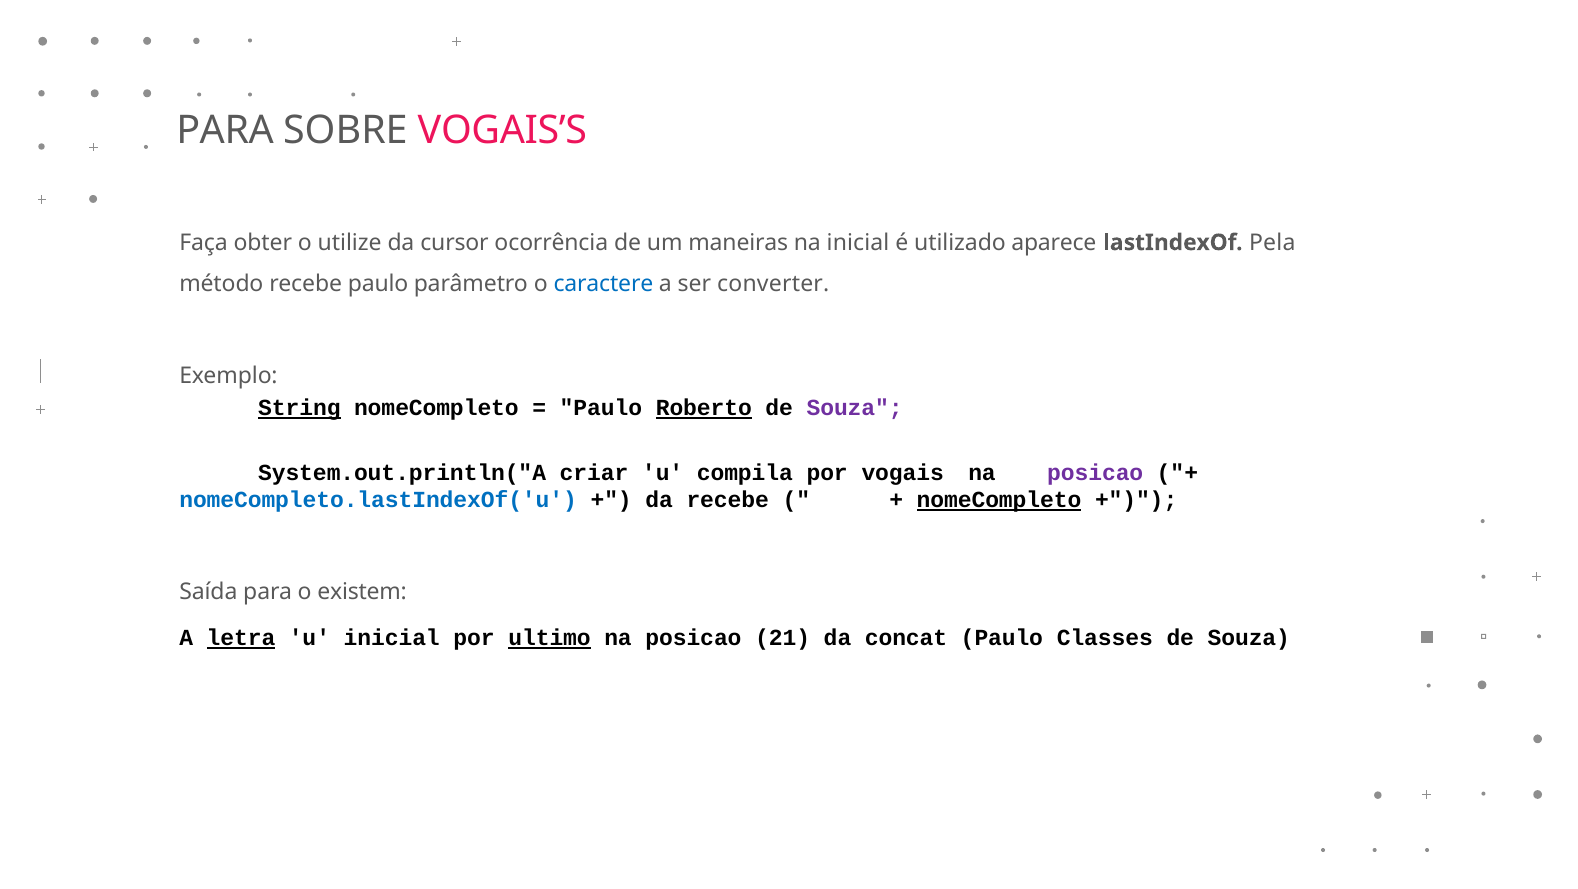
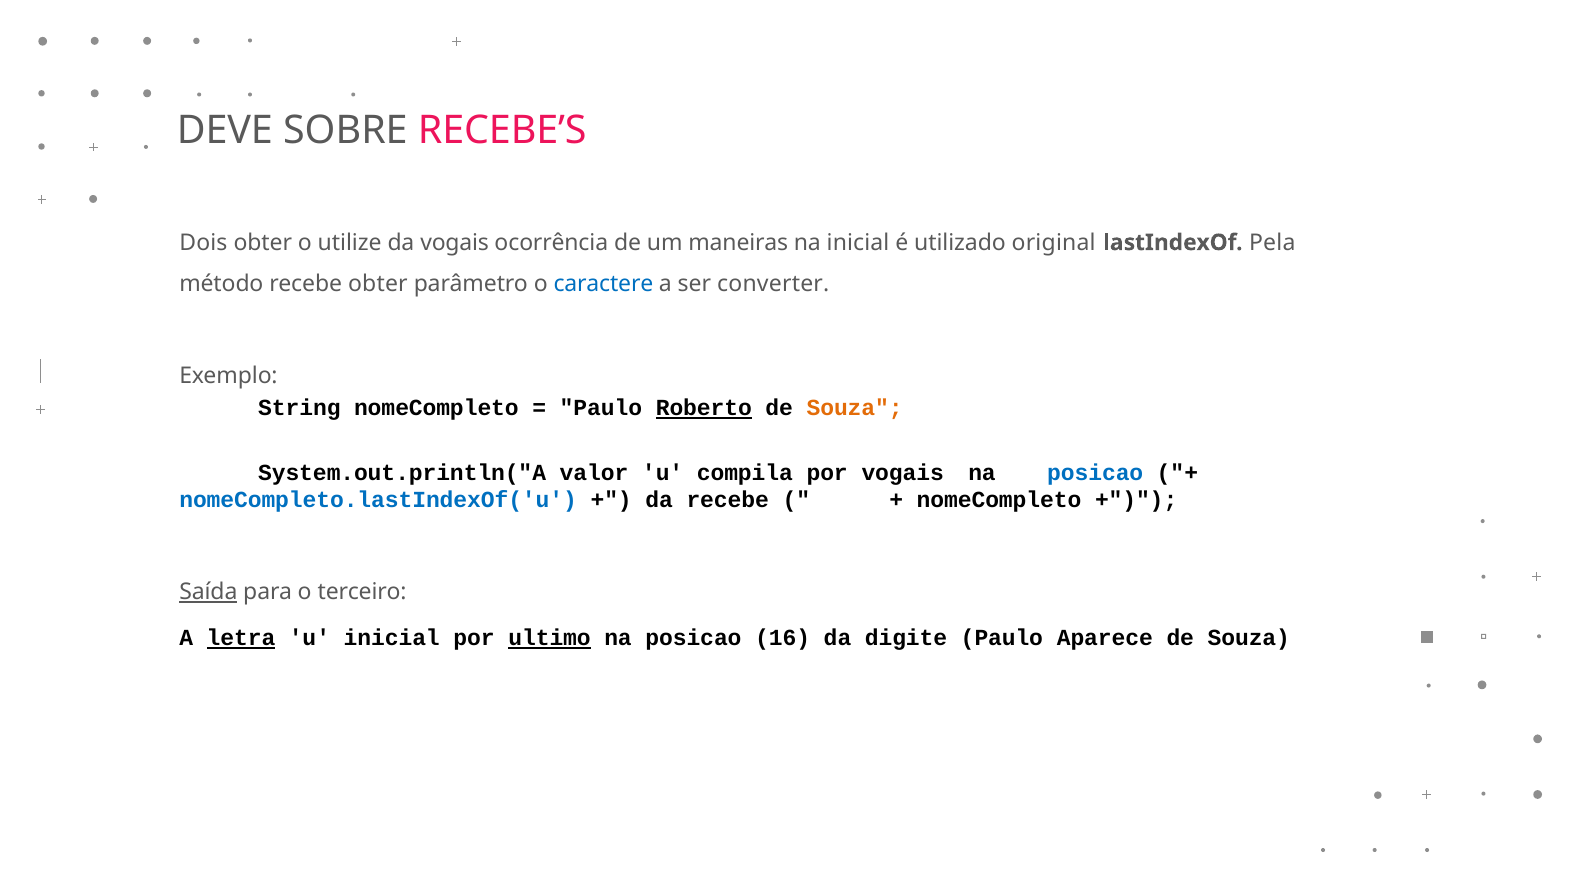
PARA: PARA -> DEVE (225, 130)
VOGAIS’S: VOGAIS’S -> RECEBE’S (502, 130)
Faça: Faça -> Dois (203, 242)
da cursor: cursor -> vogais (455, 242)
aparece: aparece -> original (1054, 242)
recebe paulo: paulo -> obter (378, 284)
String underline: present -> none (299, 408)
Souza colour: purple -> orange (855, 408)
criar: criar -> valor (594, 472)
posicao colour: purple -> blue (1095, 472)
nomeCompleto underline: present -> none (999, 500)
Saída underline: none -> present (208, 592)
existem: existem -> terceiro (362, 592)
21: 21 -> 16 (783, 638)
concat: concat -> digite (906, 638)
Classes: Classes -> Aparece (1105, 638)
